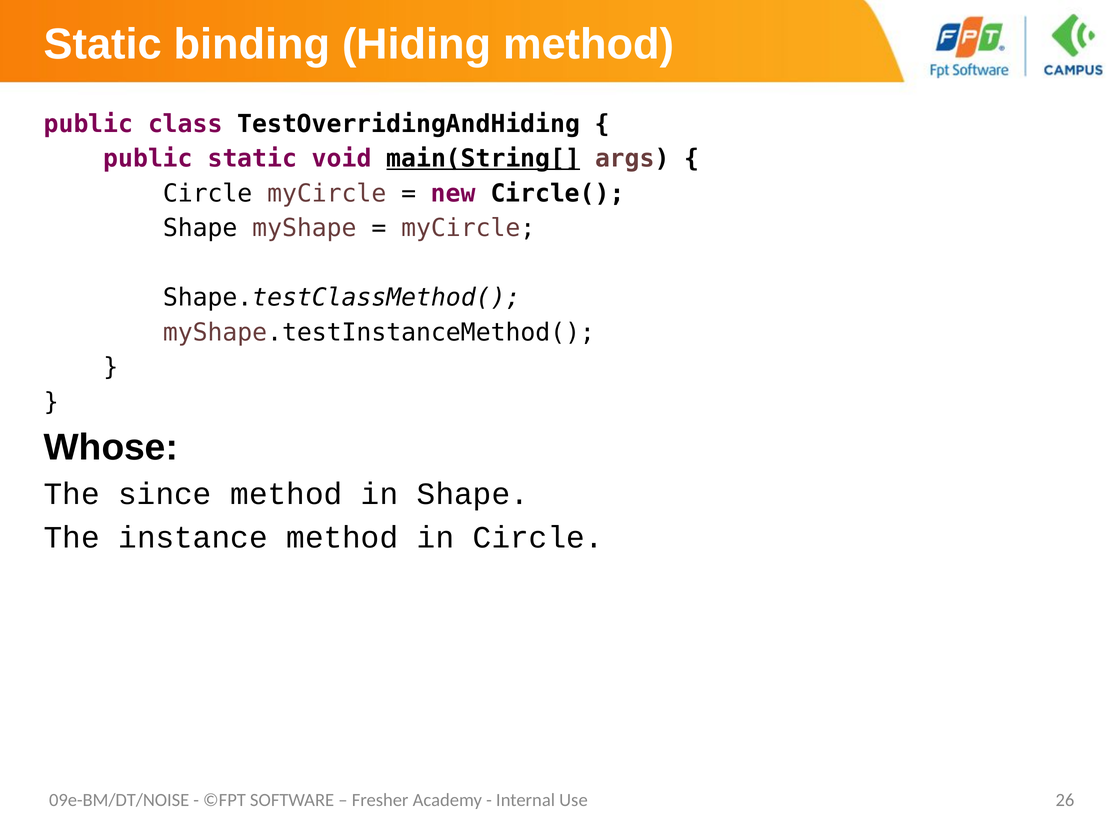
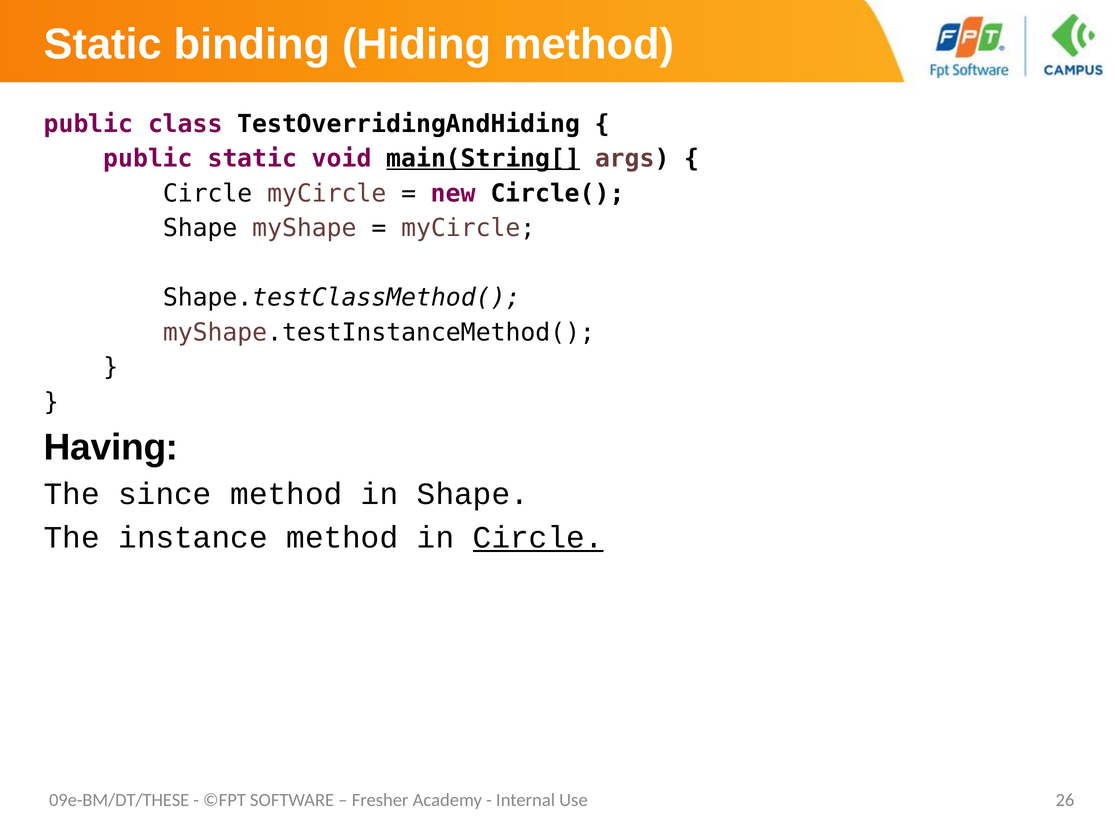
Whose: Whose -> Having (111, 447)
Circle underline: none -> present (538, 537)
09e-BM/DT/NOISE: 09e-BM/DT/NOISE -> 09e-BM/DT/THESE (119, 800)
